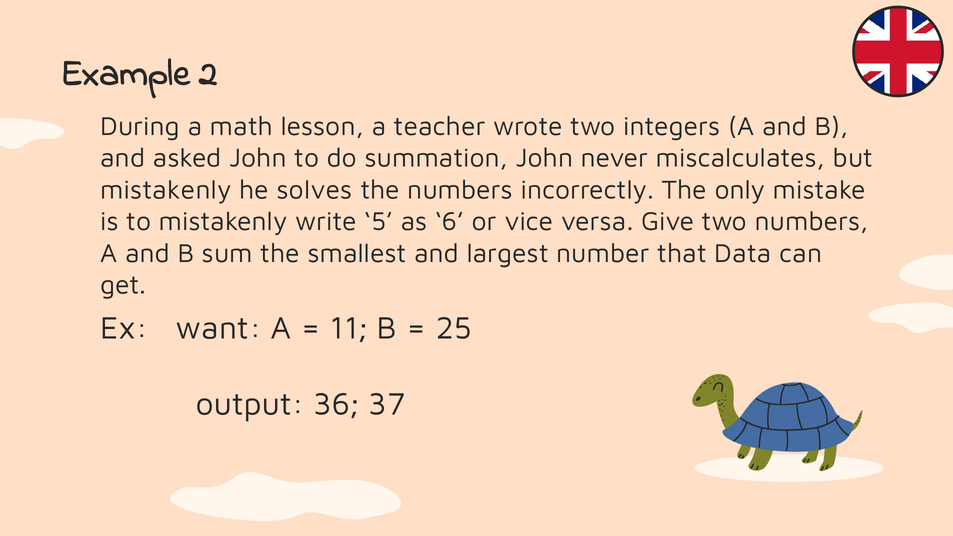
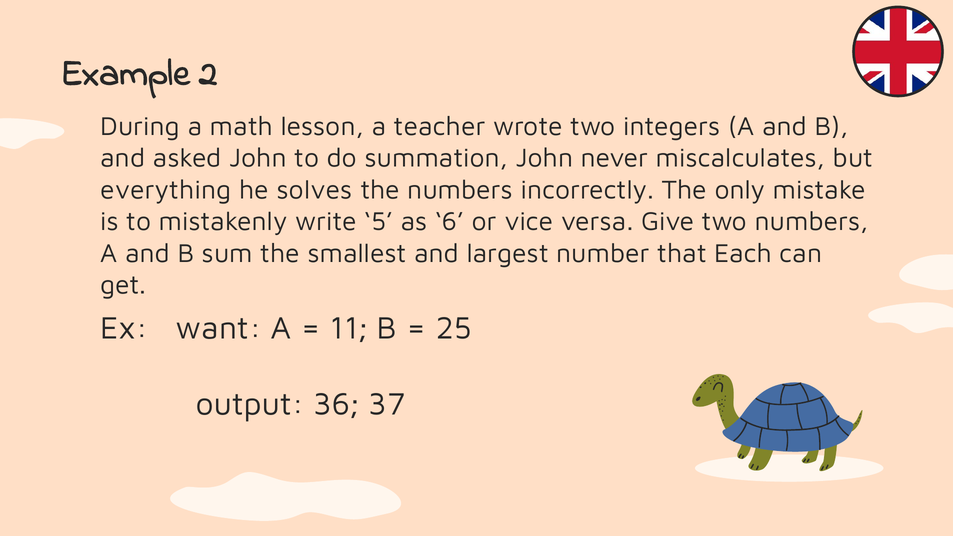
mistakenly: mistakenly -> everything (166, 190)
Data: Data -> Each (743, 254)
